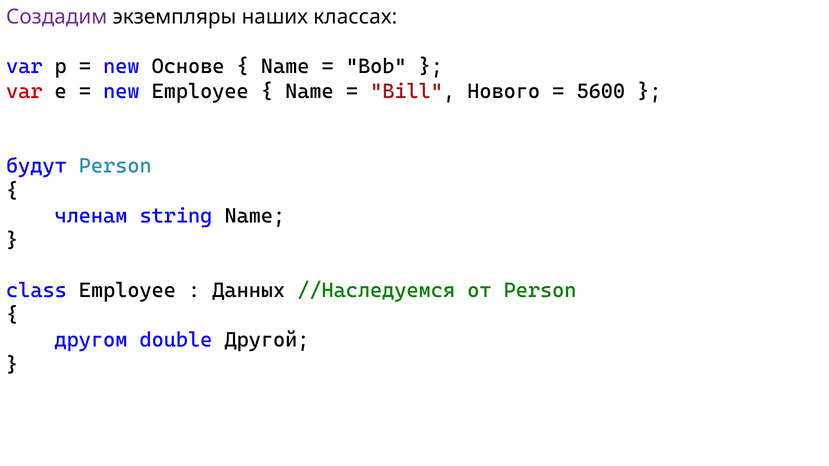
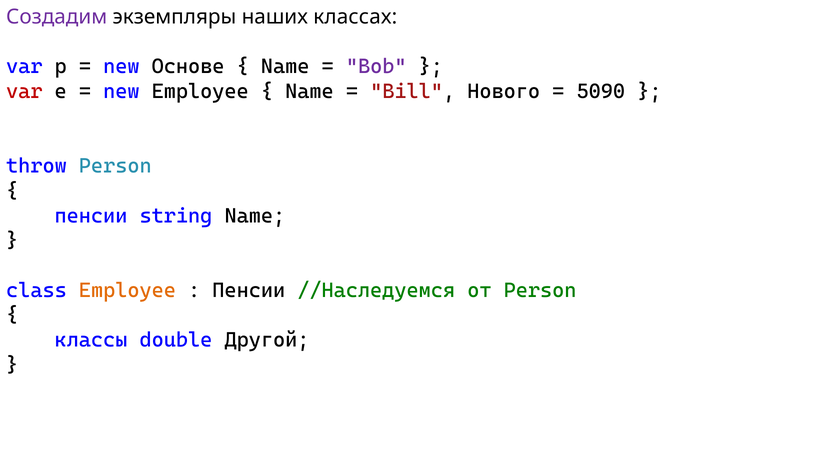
Bob colour: black -> purple (376, 67)
5600: 5600 -> 5090 (601, 92)
будут: будут -> throw (36, 166)
членам: членам -> пенсии (91, 216)
Employee colour: black -> orange (127, 290)
Данных: Данных -> Пенсии (249, 290)
другом: другом -> классы (91, 340)
